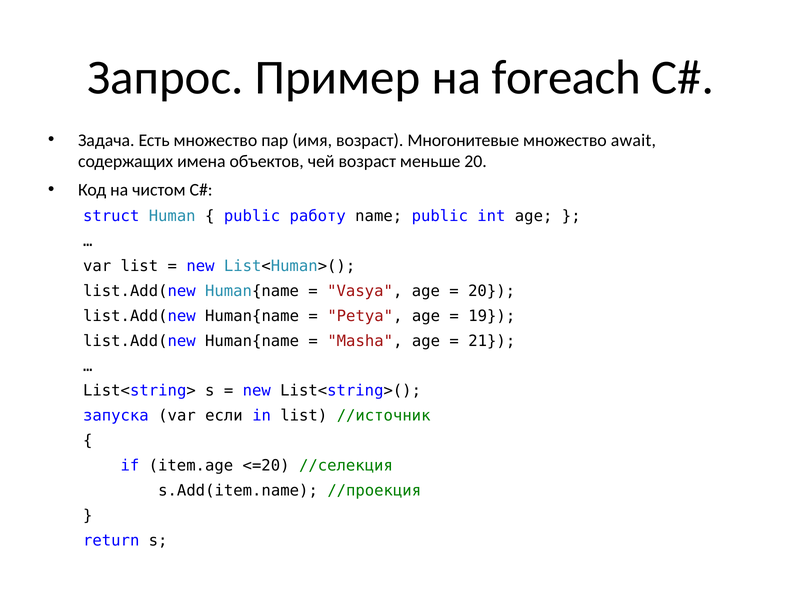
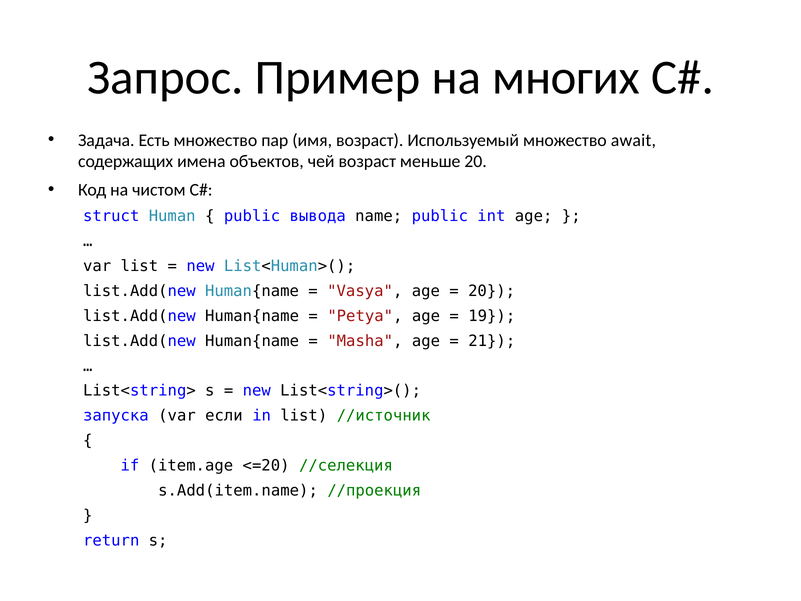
foreach: foreach -> многих (566, 78)
Многонитевые: Многонитевые -> Используемый (463, 140)
работу: работу -> вывода (318, 216)
